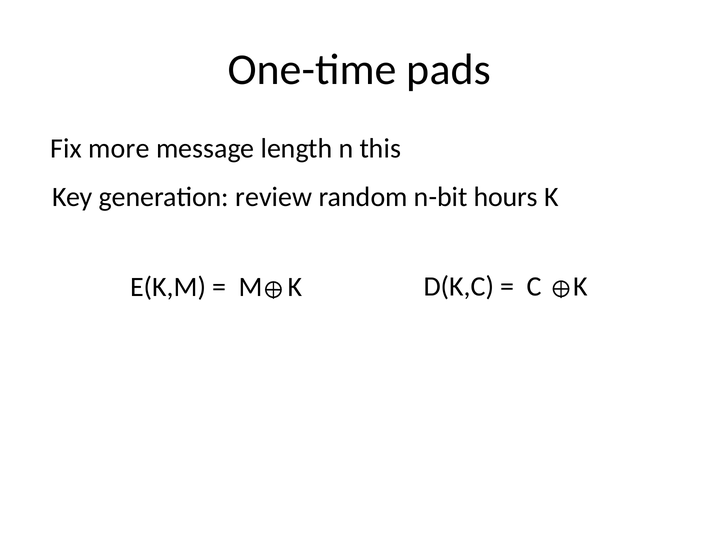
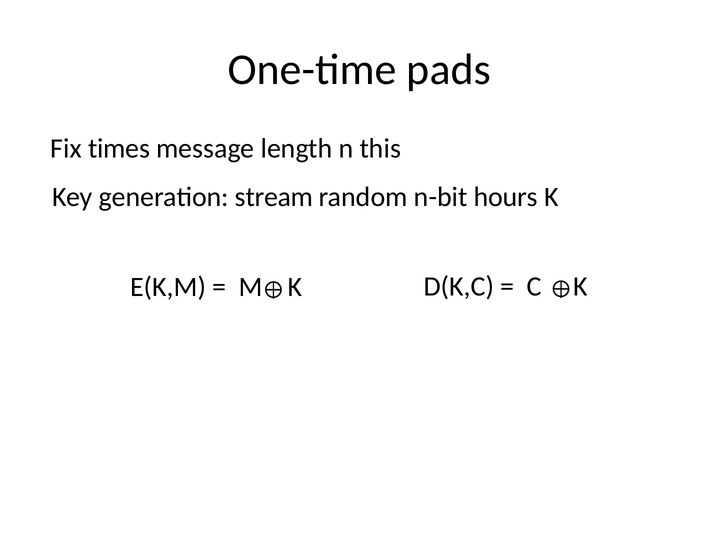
more: more -> times (119, 148)
review: review -> stream (274, 197)
